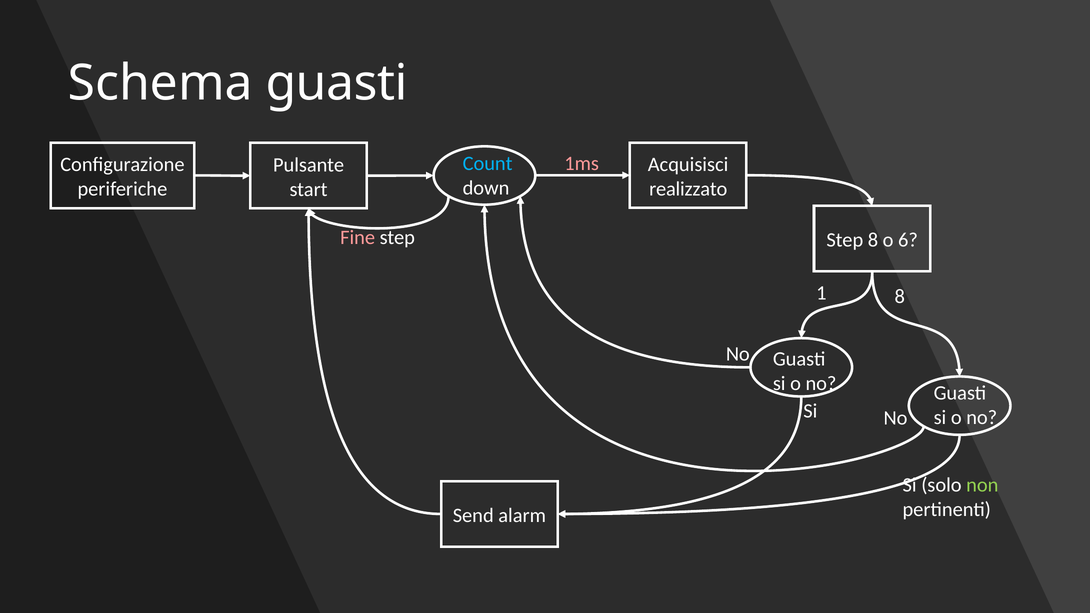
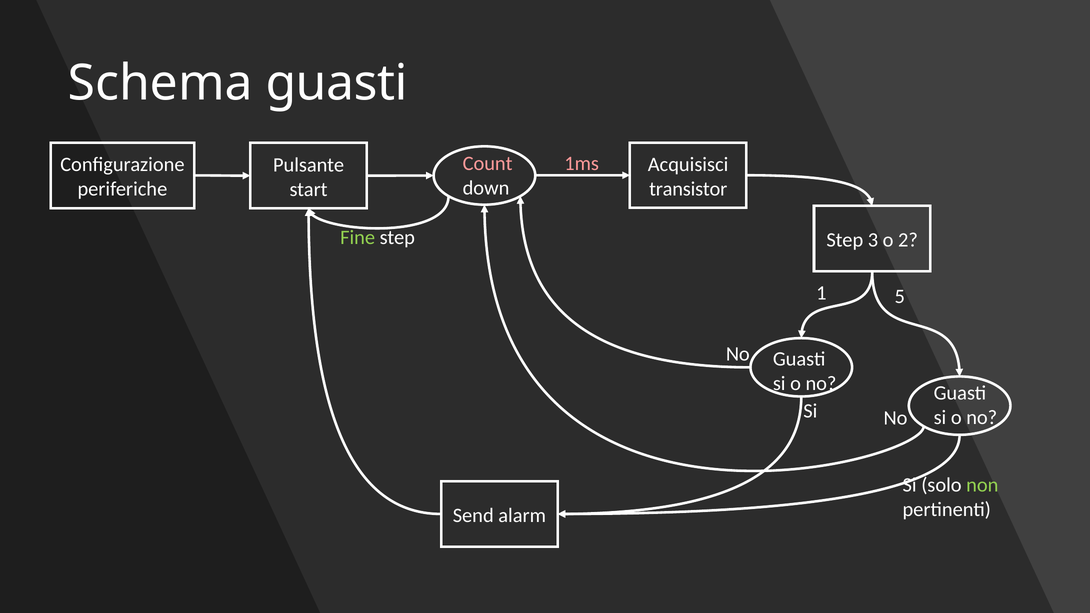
Count colour: light blue -> pink (488, 164)
realizzato: realizzato -> transistor (688, 189)
Fine colour: pink -> light green (358, 238)
Step 8: 8 -> 3 (873, 240)
6: 6 -> 2 (908, 240)
1 8: 8 -> 5 (900, 297)
